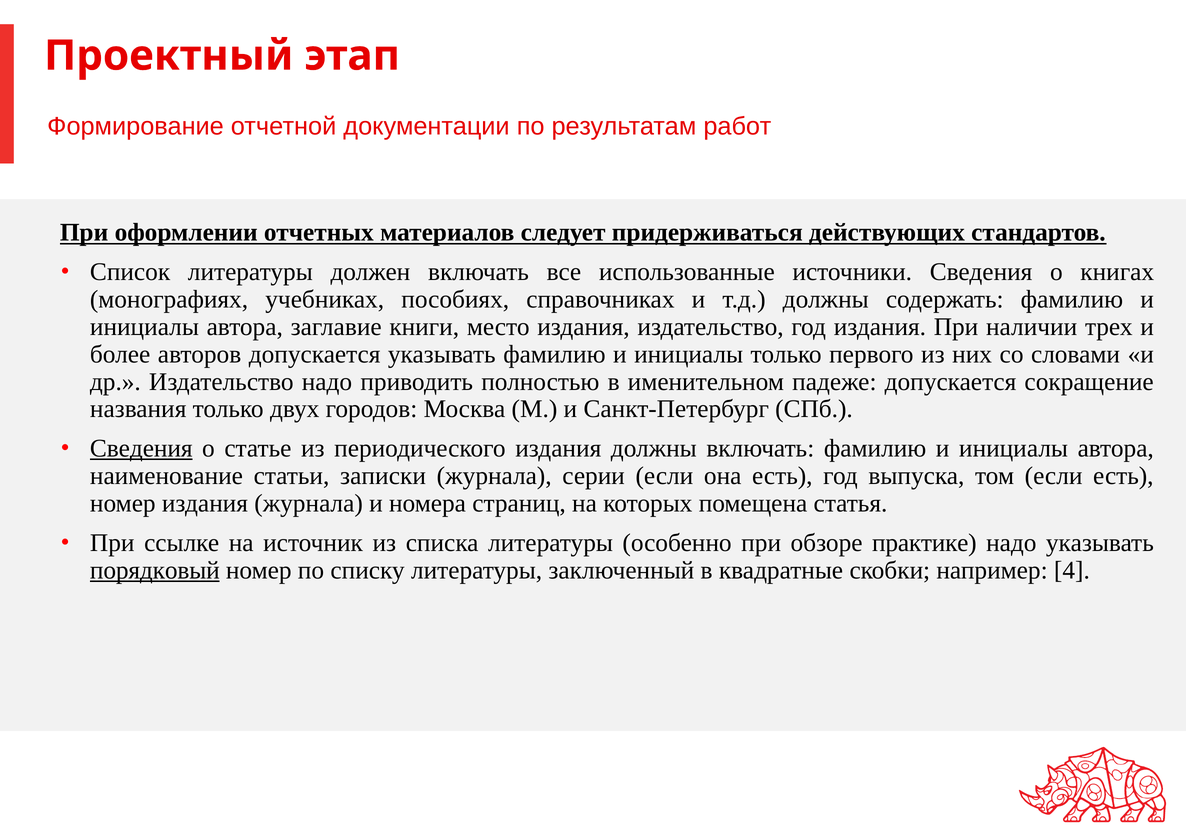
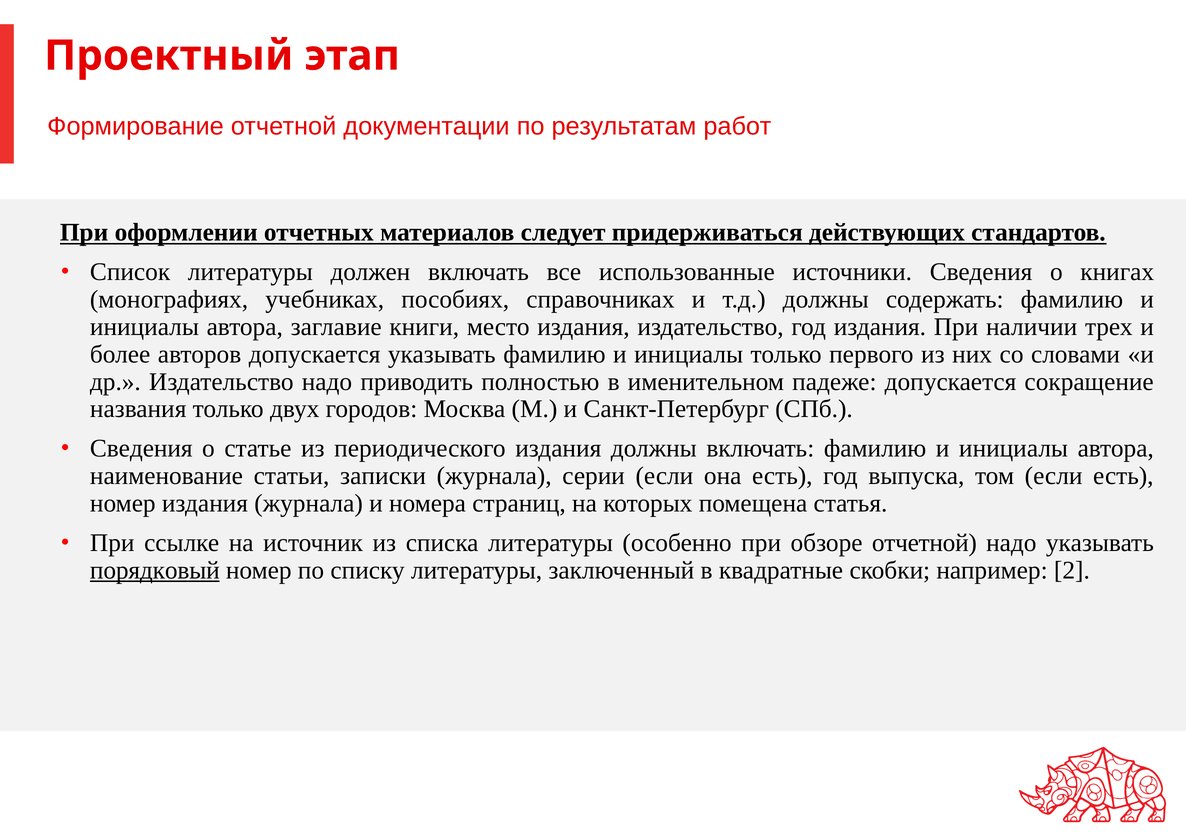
Сведения underline: present -> none (141, 448)
обзоре практике: практике -> отчетной (924, 543)
4: 4 -> 2 (1072, 570)
